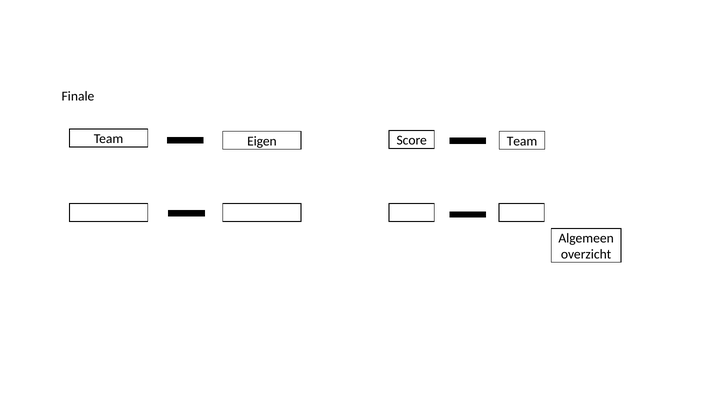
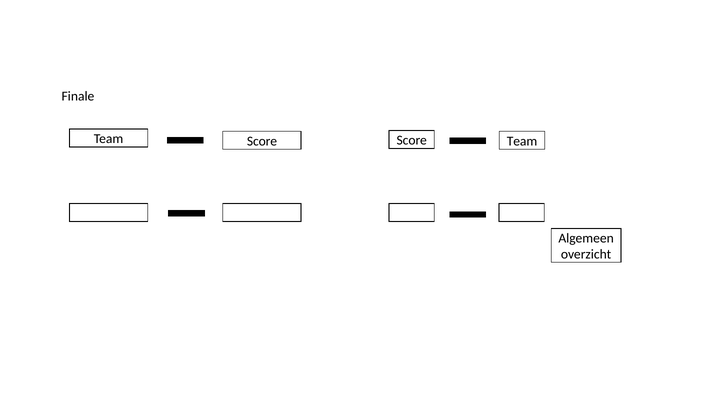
Eigen: Eigen -> Score (262, 141)
